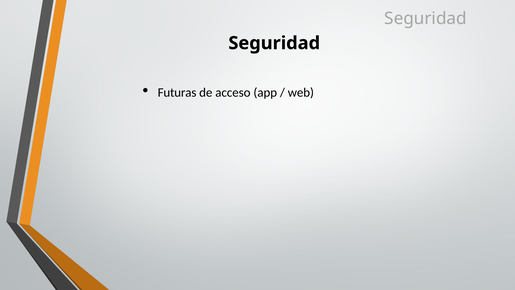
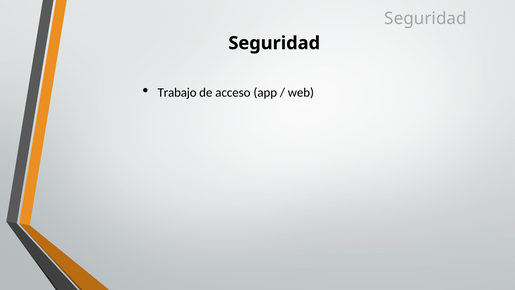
Futuras: Futuras -> Trabajo (177, 92)
